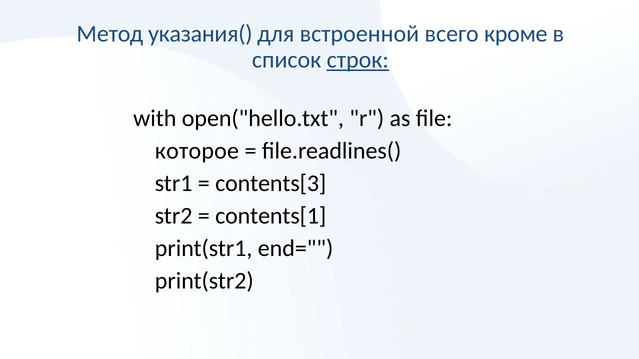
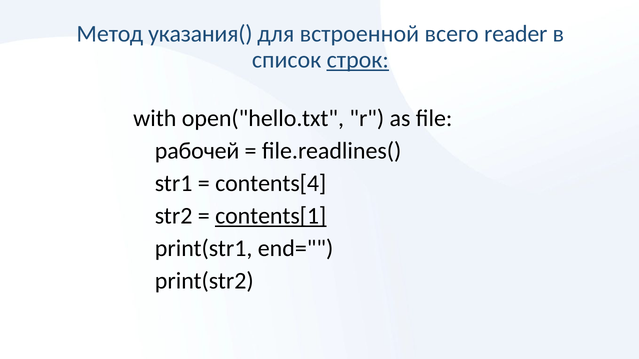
кроме: кроме -> reader (516, 34)
которое: которое -> рабочей (197, 151)
contents[3: contents[3 -> contents[4 (271, 184)
contents[1 underline: none -> present (271, 216)
